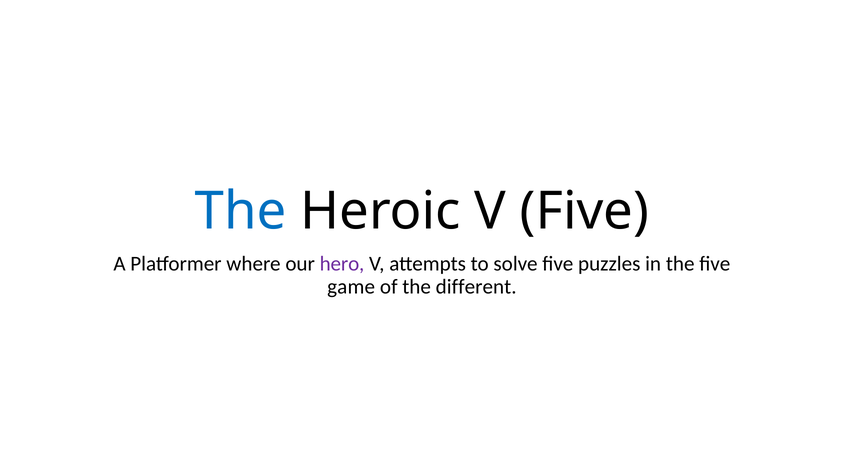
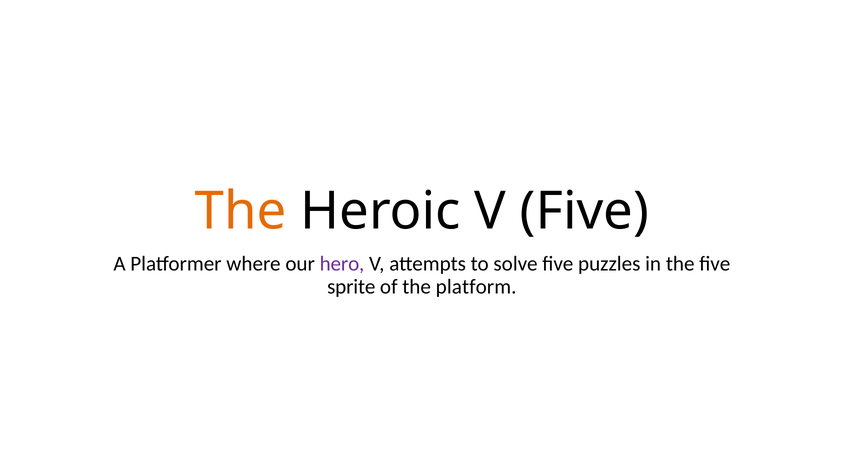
The colour: blue -> orange (241, 211)
game: game -> sprite (351, 287)
different: different -> platform (476, 287)
